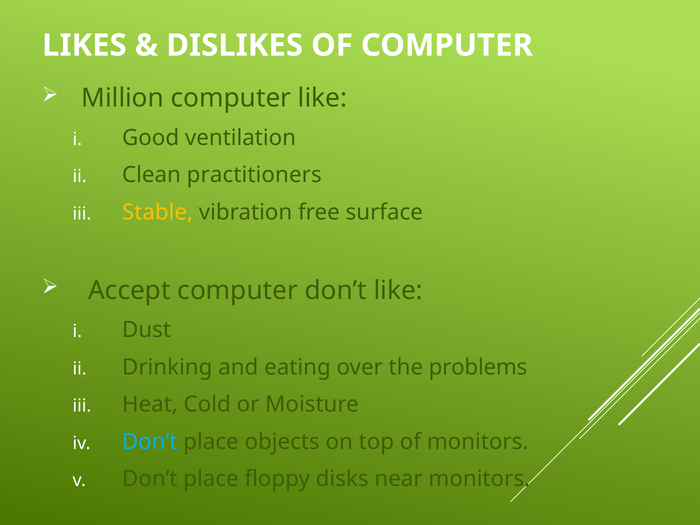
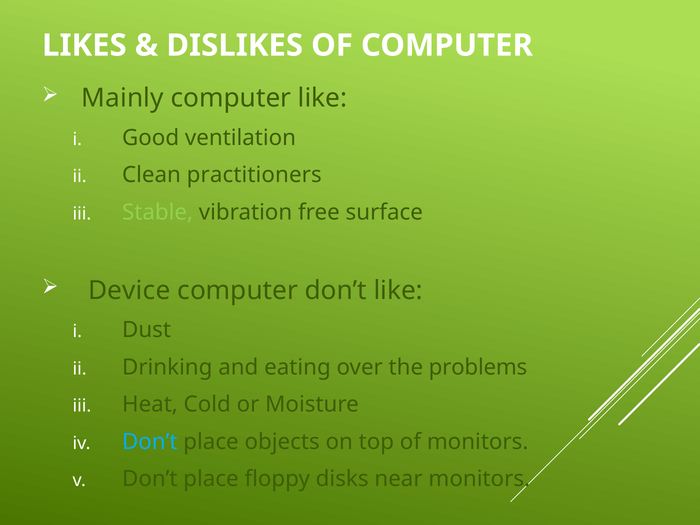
Million: Million -> Mainly (123, 98)
Stable colour: yellow -> light green (158, 212)
Accept: Accept -> Device (129, 290)
